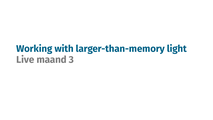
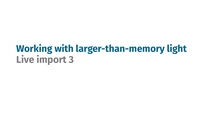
maand: maand -> import (52, 60)
